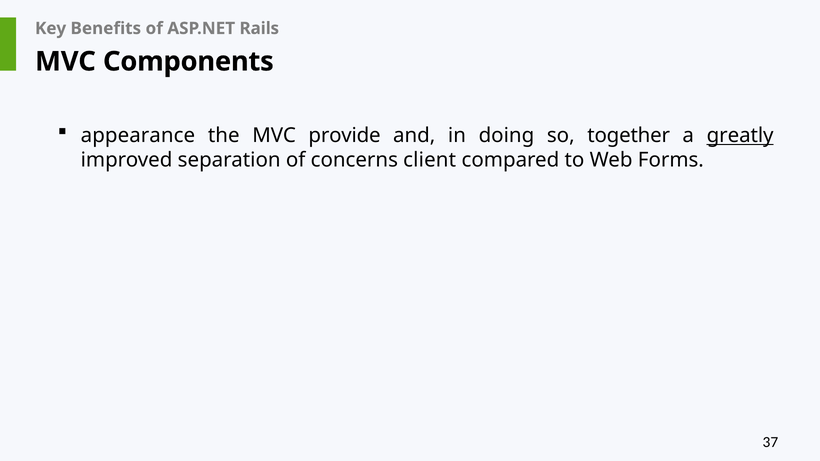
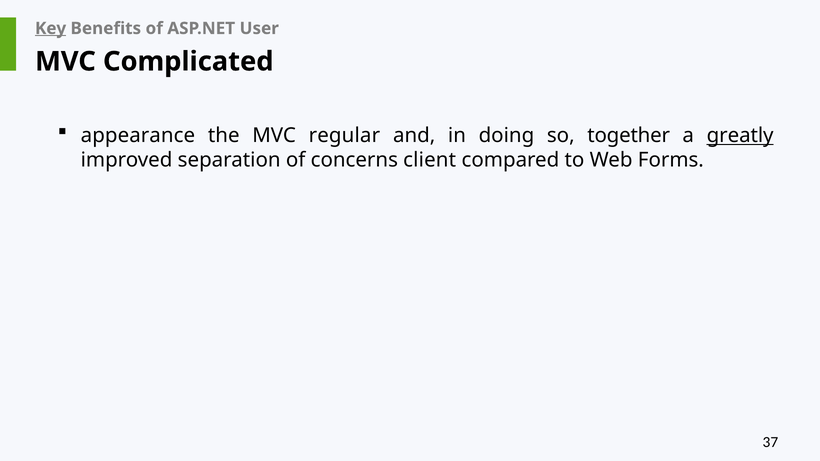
Key underline: none -> present (51, 28)
Rails: Rails -> User (259, 28)
Components: Components -> Complicated (188, 62)
provide: provide -> regular (344, 136)
